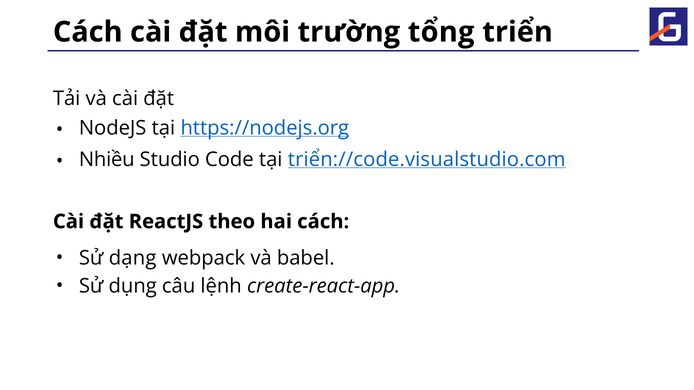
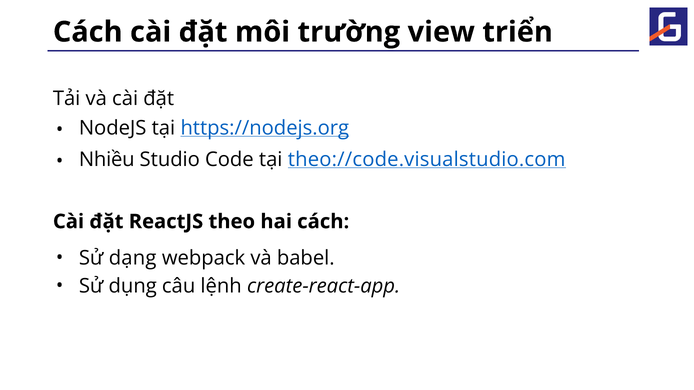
tổng: tổng -> view (441, 32)
triển://code.visualstudio.com: triển://code.visualstudio.com -> theo://code.visualstudio.com (427, 160)
